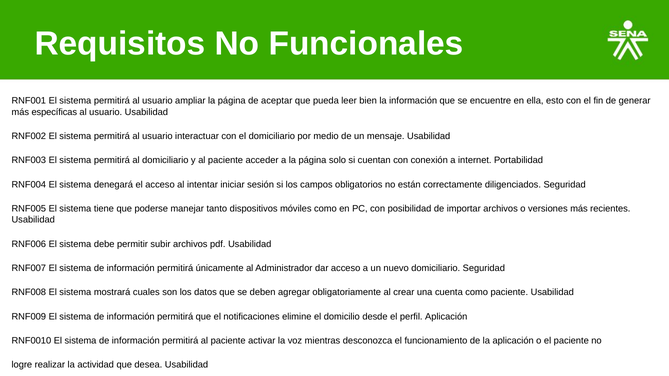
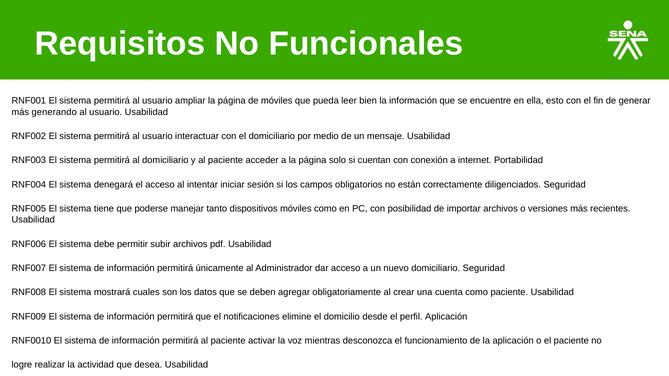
de aceptar: aceptar -> móviles (277, 101)
específicas: específicas -> generando (54, 112)
